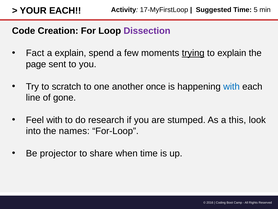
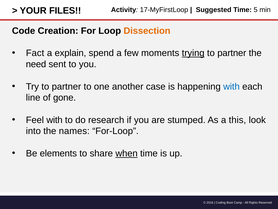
YOUR EACH: EACH -> FILES (65, 11)
Dissection colour: purple -> orange (147, 31)
explain: explain -> partner (232, 53)
page: page -> need (36, 64)
Try to scratch: scratch -> partner (66, 86)
once: once -> case (156, 86)
projector: projector -> elements (58, 153)
when underline: none -> present (127, 153)
